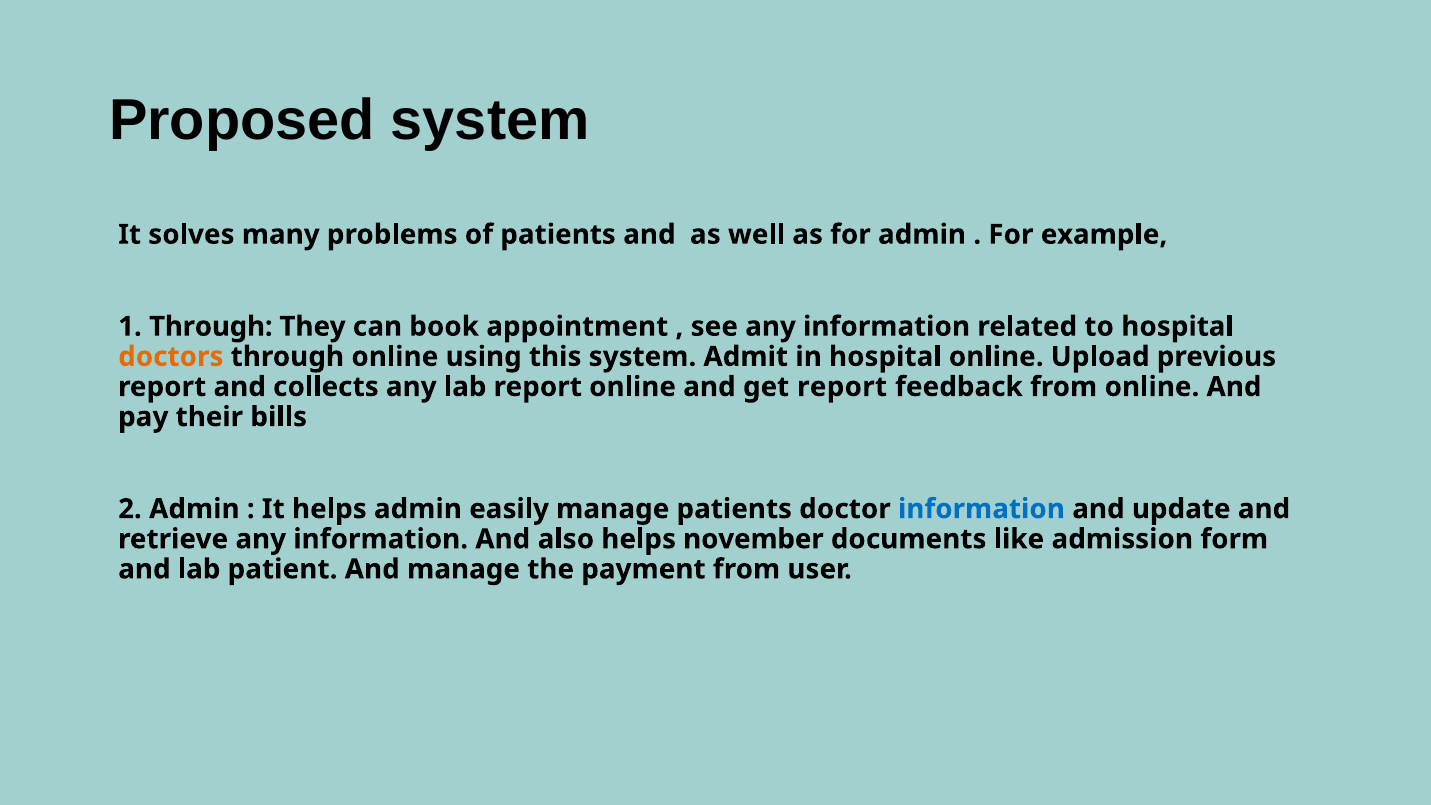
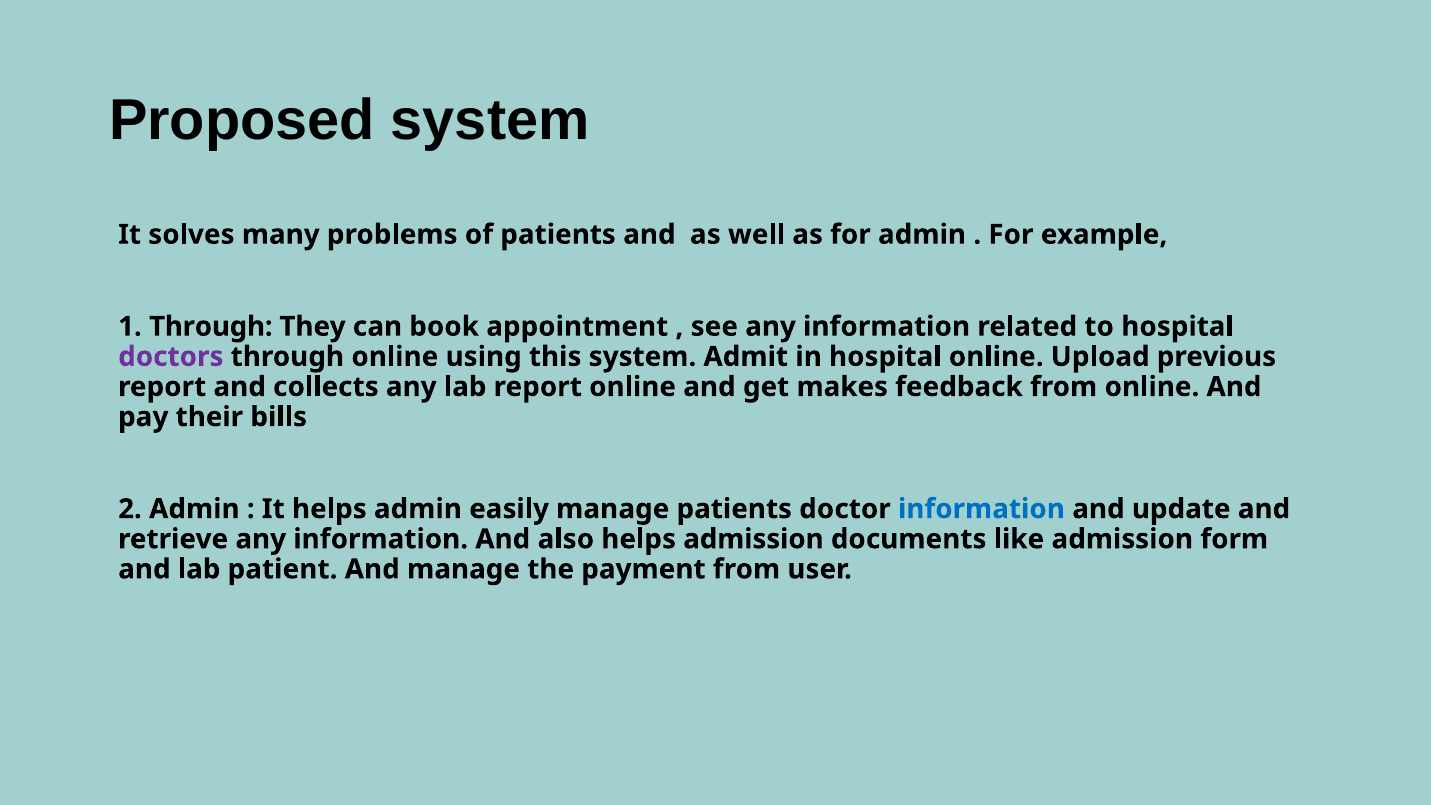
doctors colour: orange -> purple (171, 357)
get report: report -> makes (842, 387)
helps november: november -> admission (753, 539)
